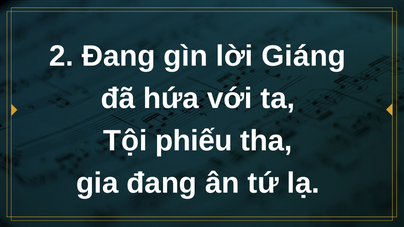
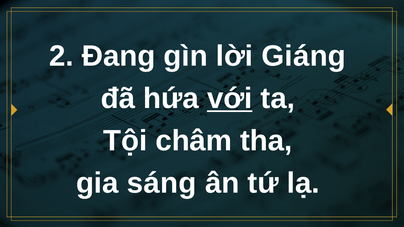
với underline: none -> present (230, 99)
phiếu: phiếu -> châm (194, 141)
gia đang: đang -> sáng (162, 183)
